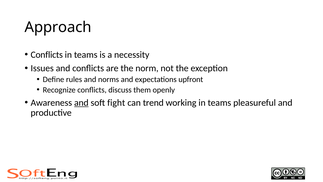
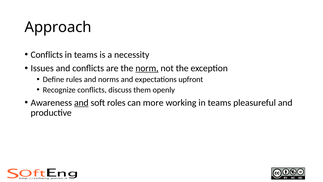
norm underline: none -> present (147, 68)
fight: fight -> roles (116, 102)
trend: trend -> more (153, 102)
